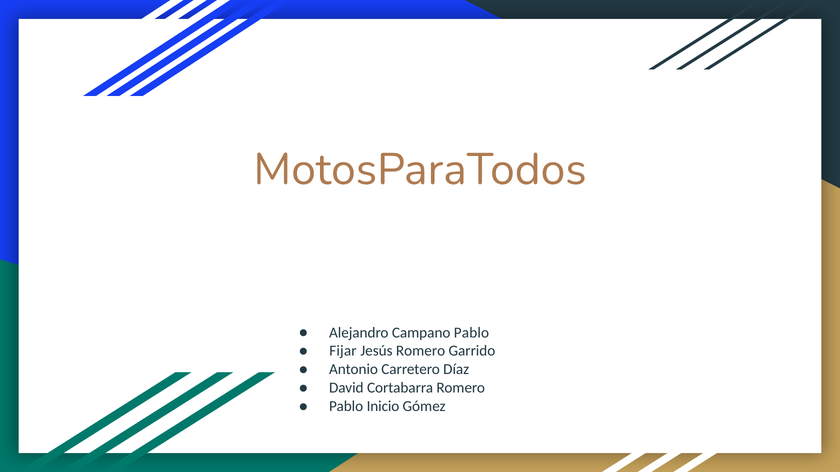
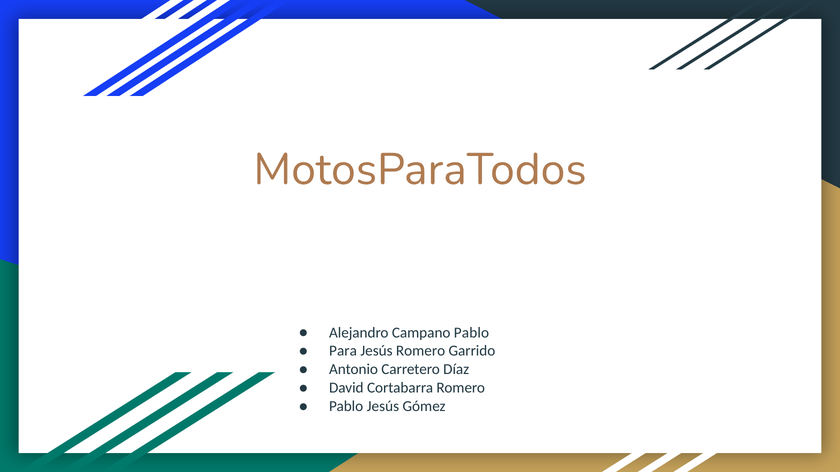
Fijar: Fijar -> Para (343, 351)
Pablo Inicio: Inicio -> Jesús (383, 407)
